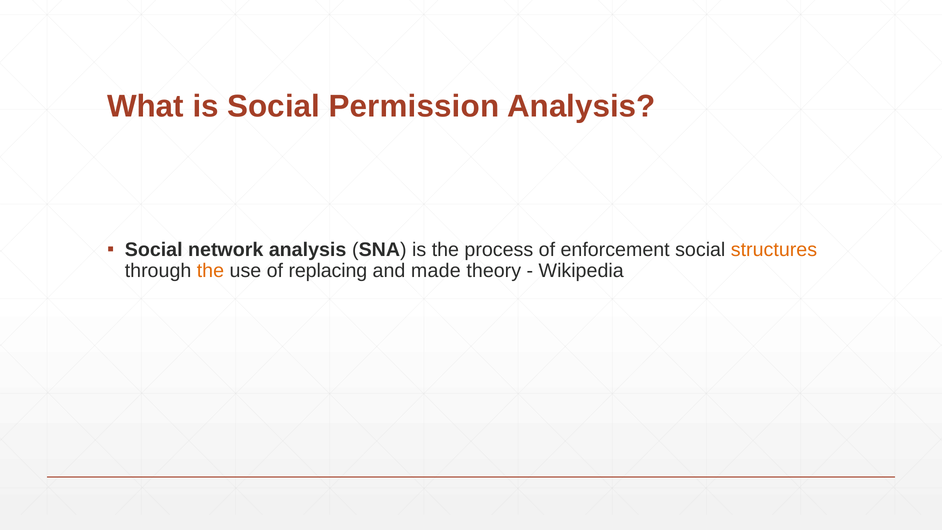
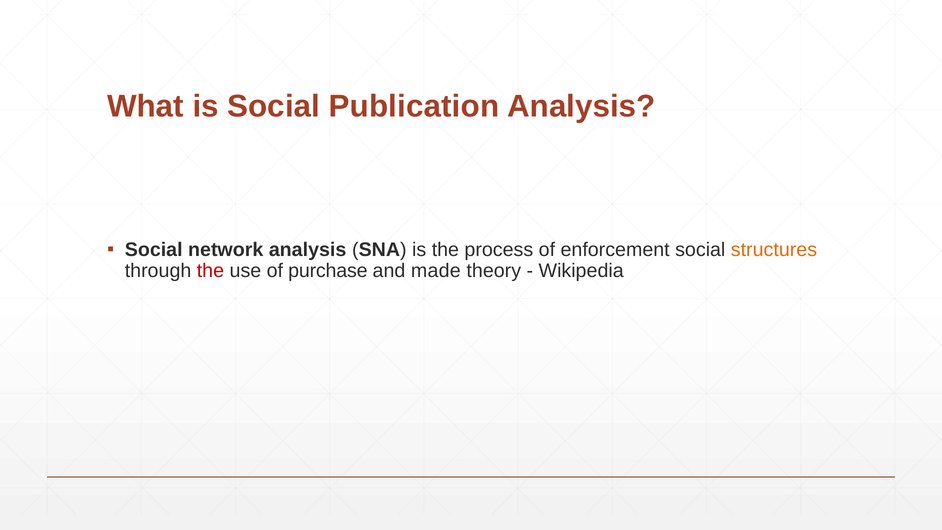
Permission: Permission -> Publication (414, 106)
the colour: orange -> red (210, 271)
replacing: replacing -> purchase (328, 271)
